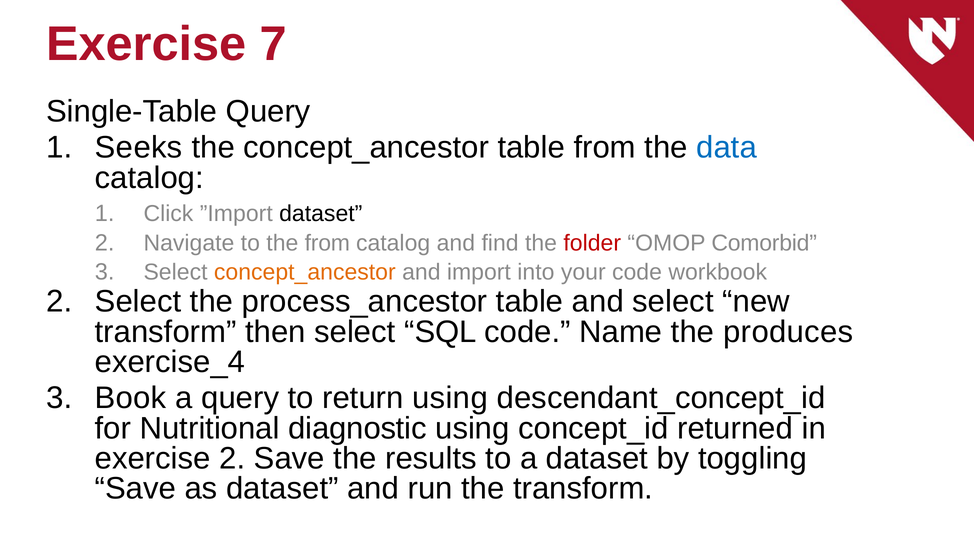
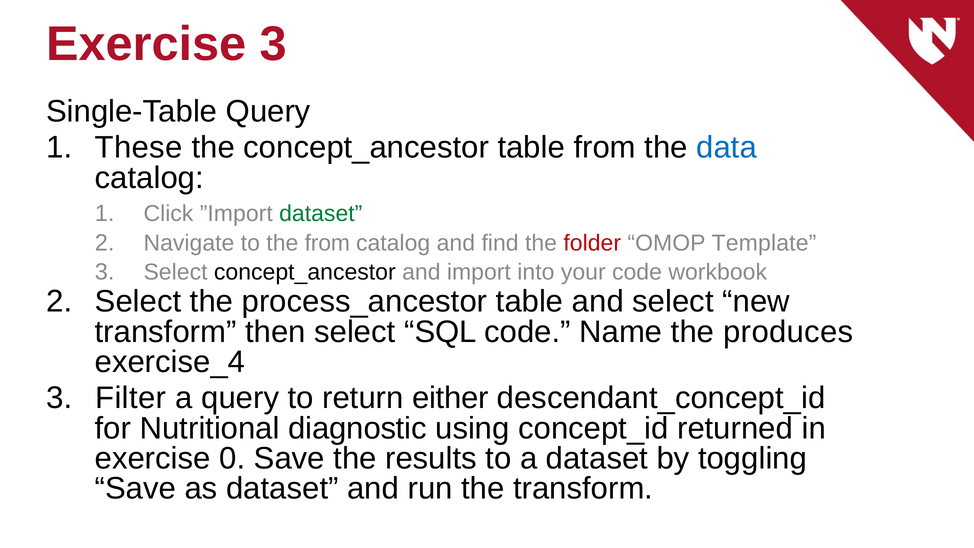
Exercise 7: 7 -> 3 (273, 44)
Seeks: Seeks -> These (139, 148)
dataset colour: black -> green (321, 214)
Comorbid: Comorbid -> Template (764, 243)
concept_ancestor colour: orange -> black (305, 272)
Book: Book -> Filter (131, 398)
return using: using -> either (450, 398)
exercise 2: 2 -> 0 (232, 458)
